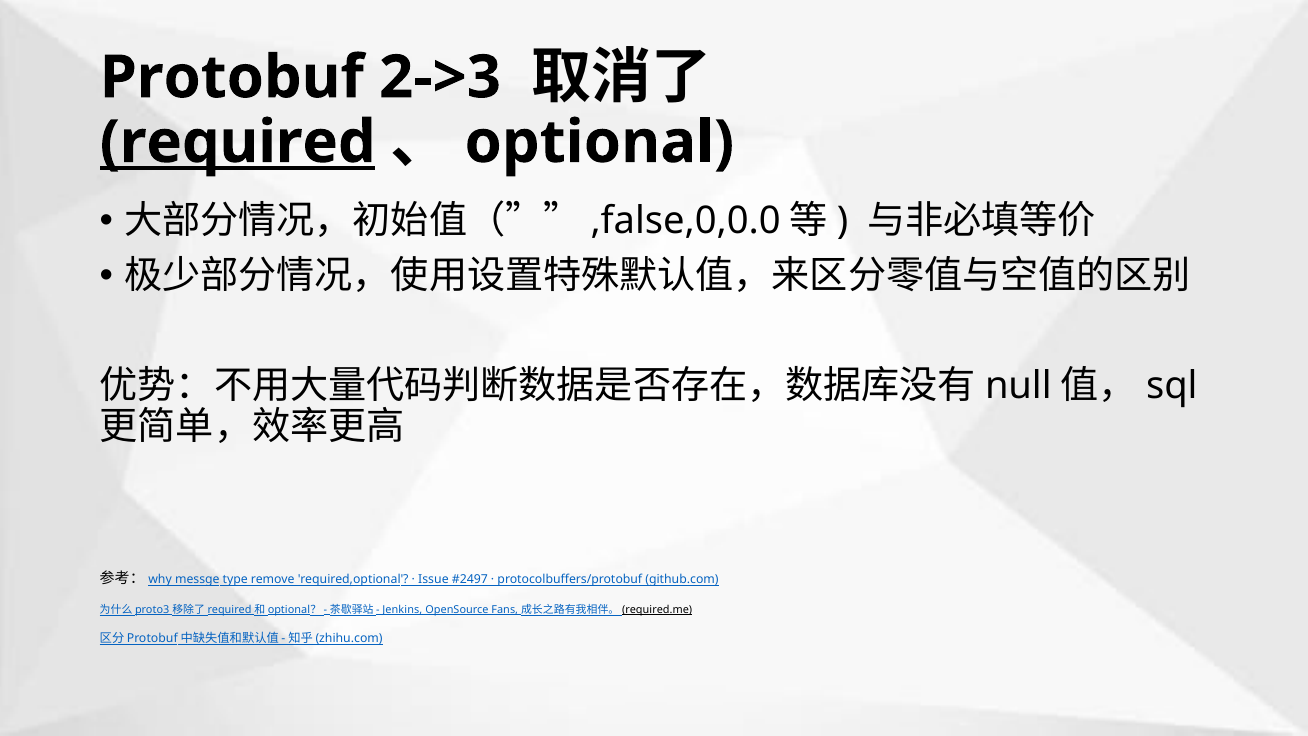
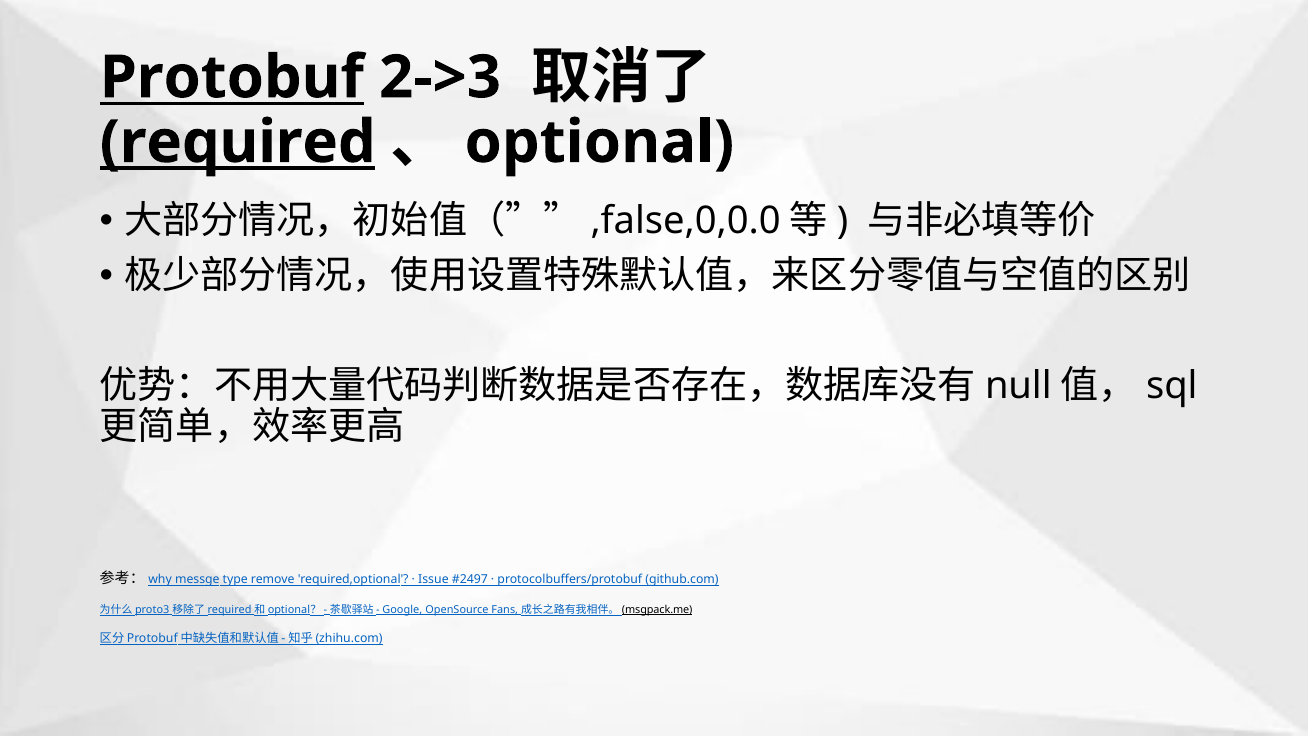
Protobuf underline: none -> present (232, 78)
Jenkins: Jenkins -> Google (402, 610)
required.me: required.me -> msgpack.me (657, 610)
